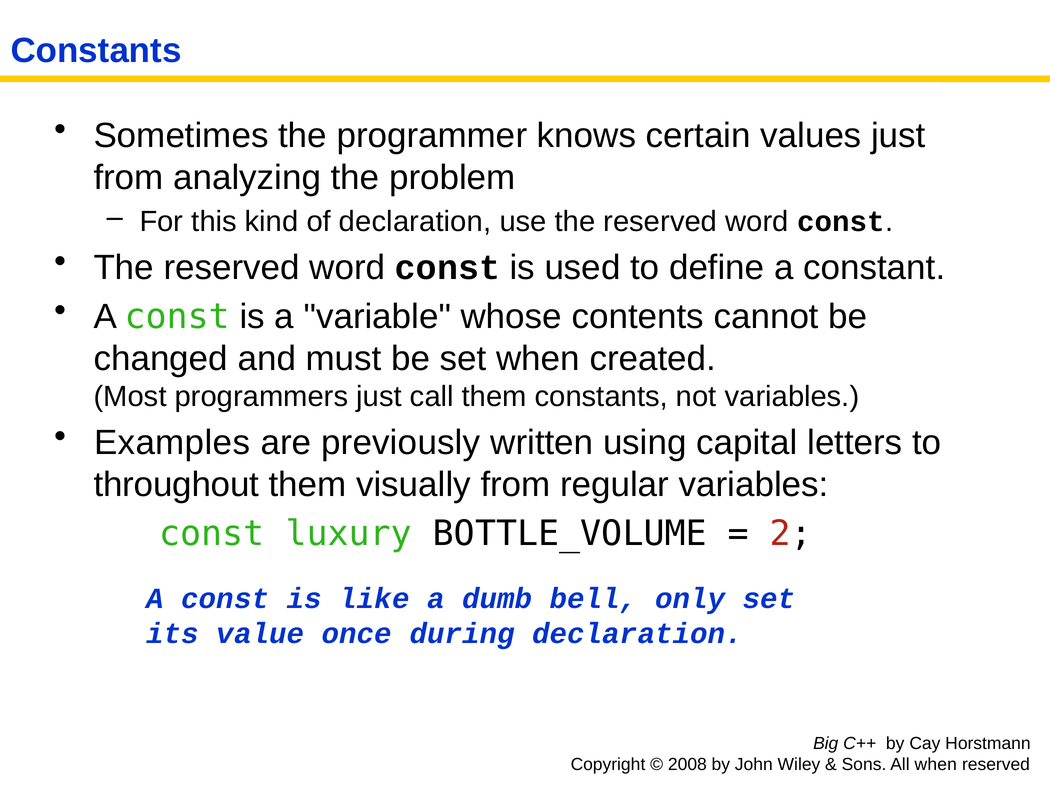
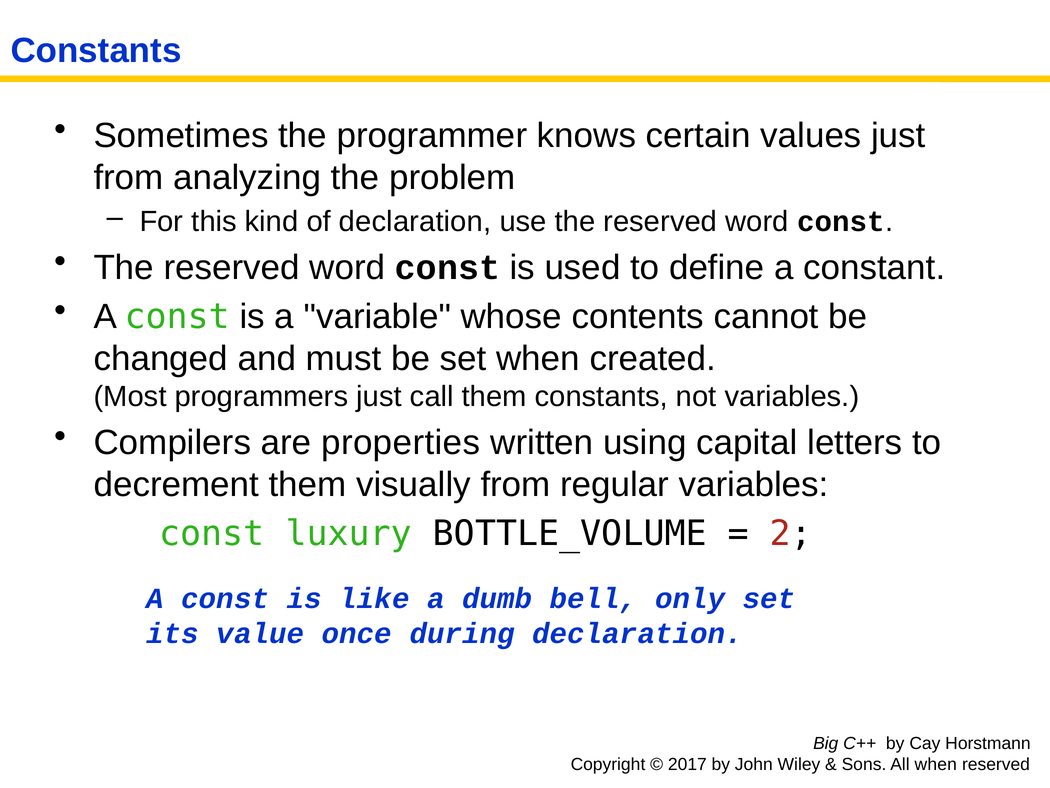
Examples: Examples -> Compilers (172, 442)
previously: previously -> properties (401, 442)
throughout: throughout -> decrement (176, 484)
2008: 2008 -> 2017 (687, 764)
